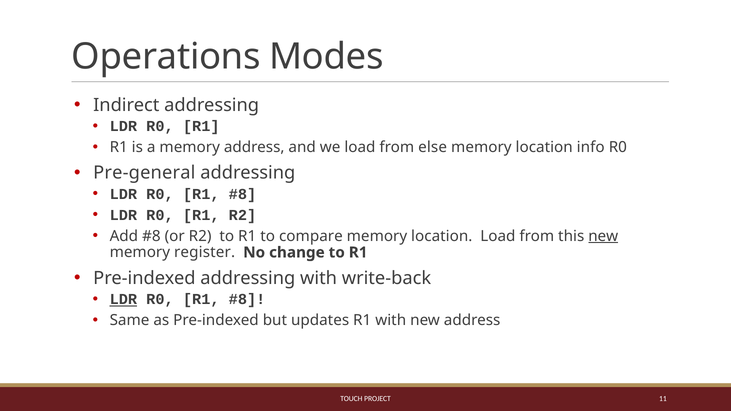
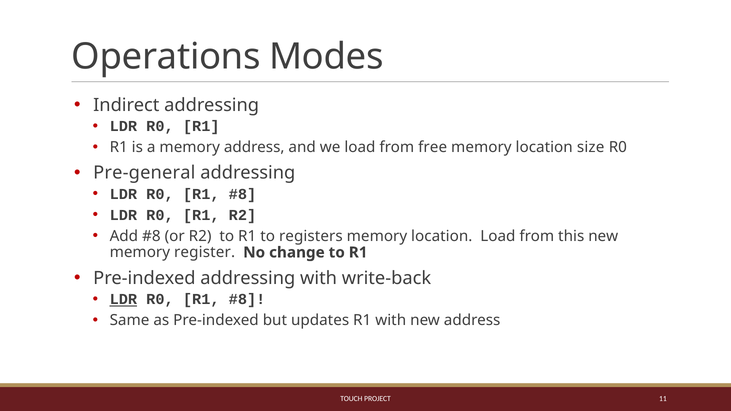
else: else -> free (433, 147)
info: info -> size (591, 147)
compare: compare -> registers (311, 236)
new underline: present -> none (603, 236)
